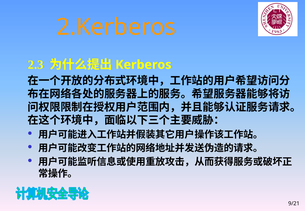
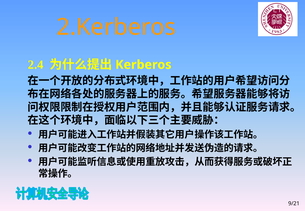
2.3: 2.3 -> 2.4 (36, 65)
